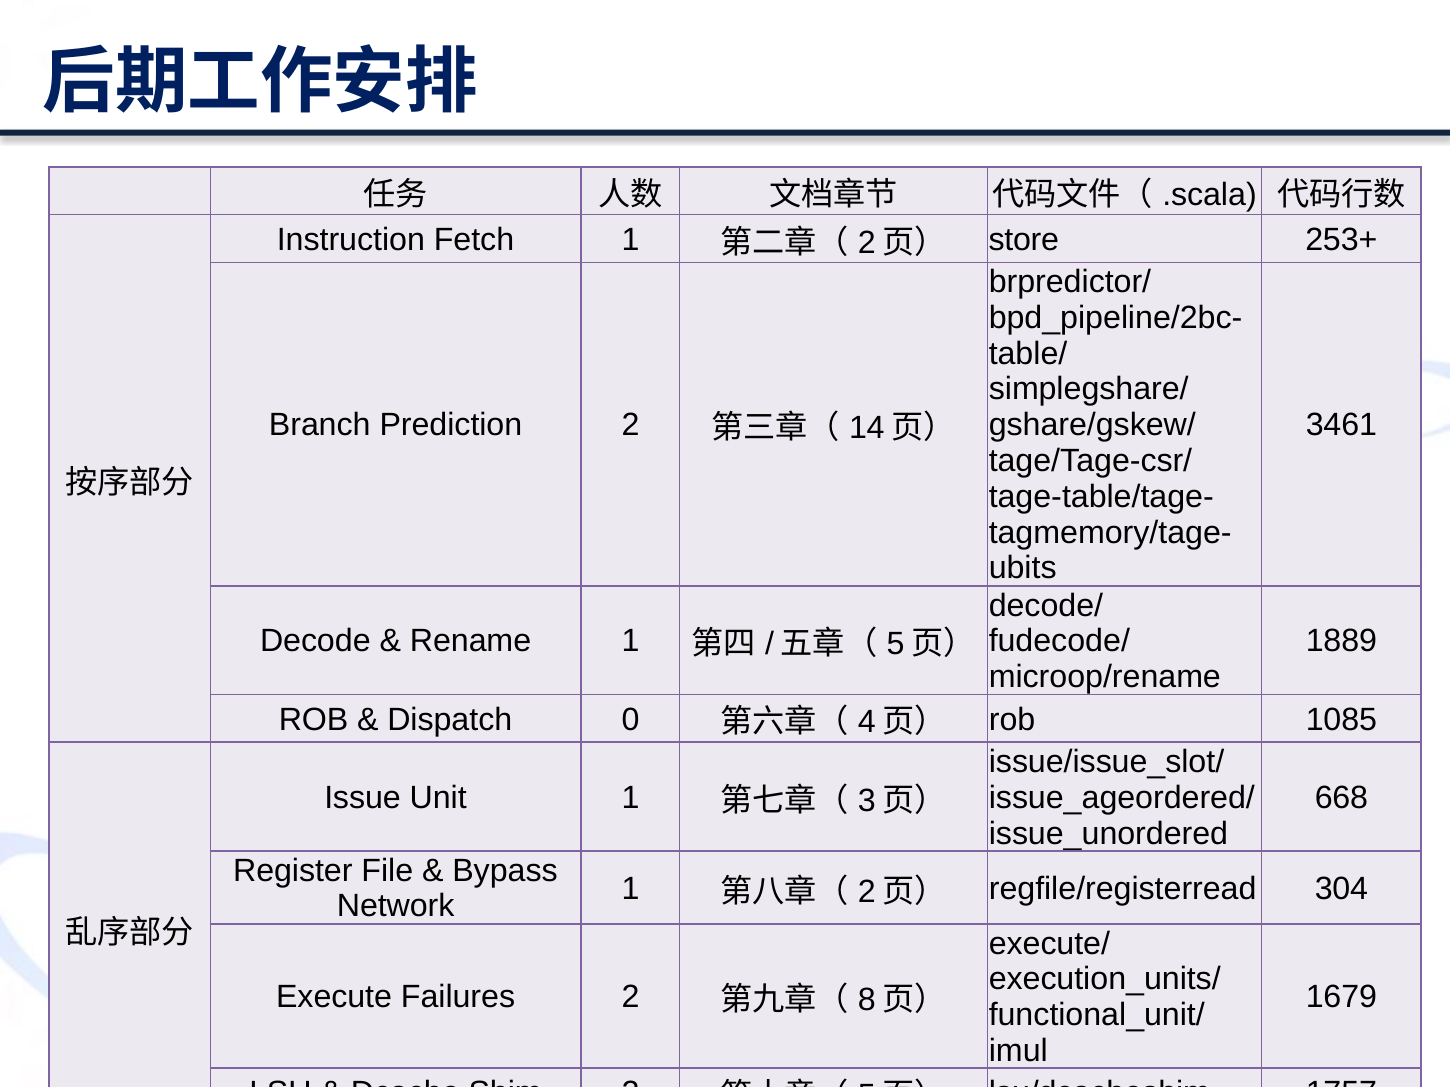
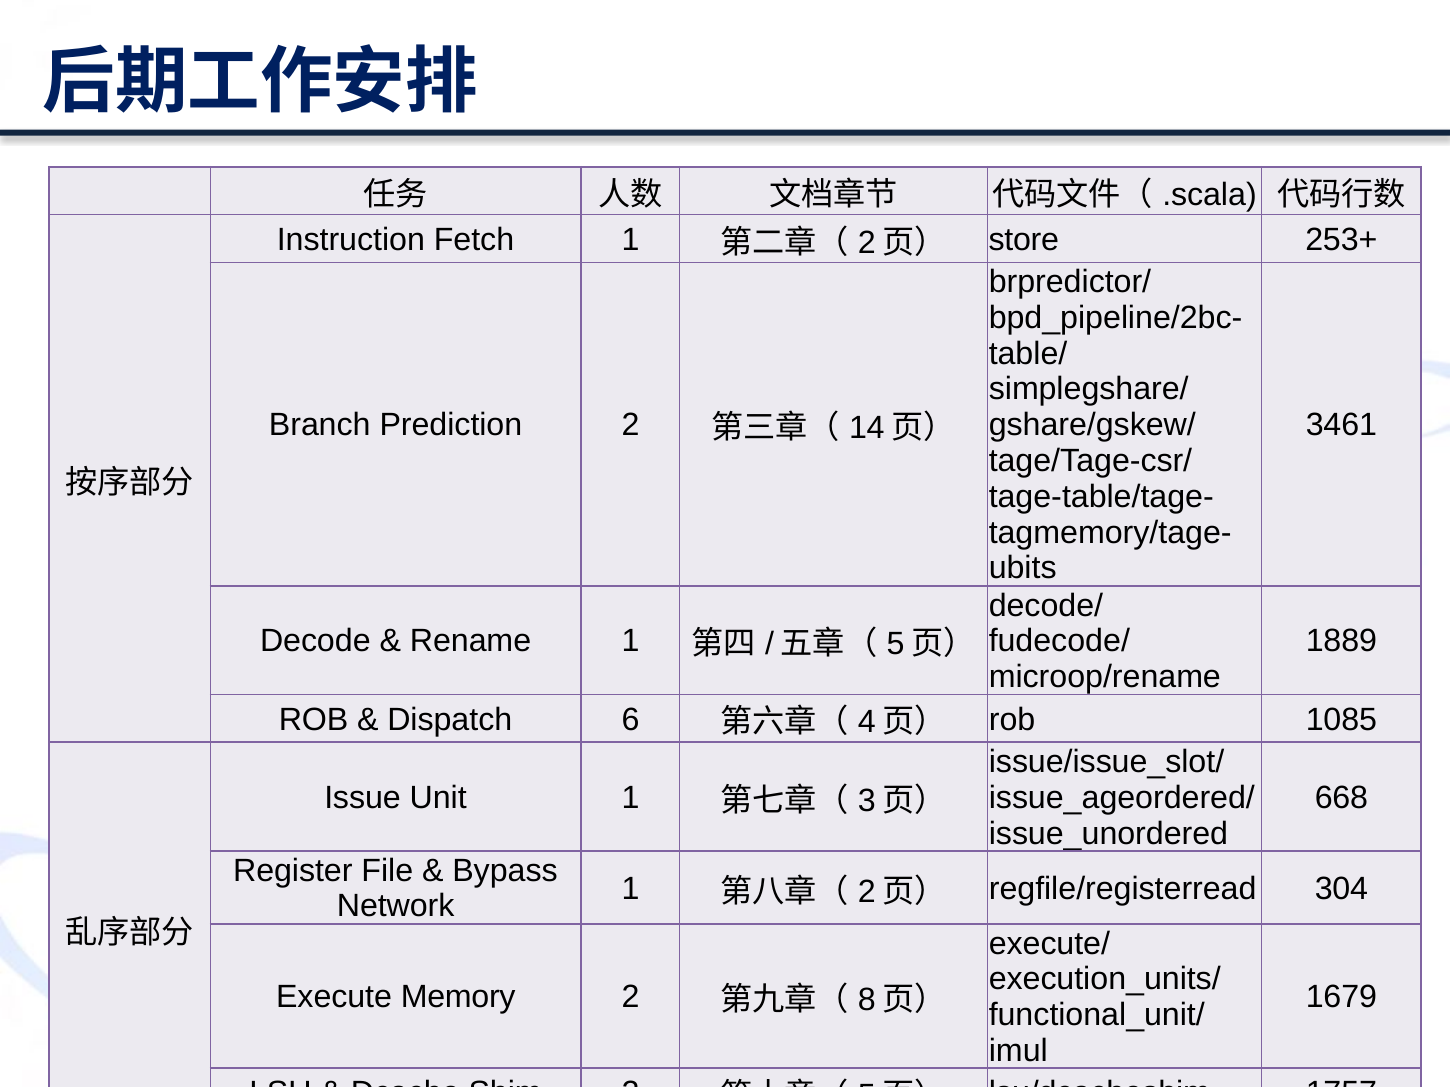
0: 0 -> 6 (630, 720)
Failures: Failures -> Memory (458, 998)
